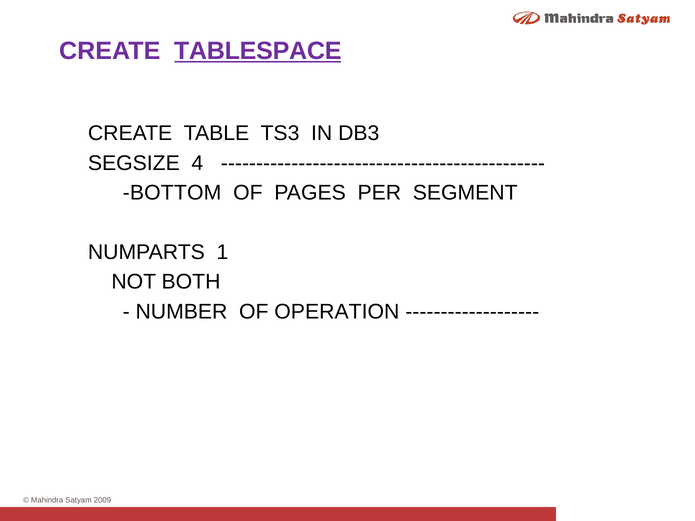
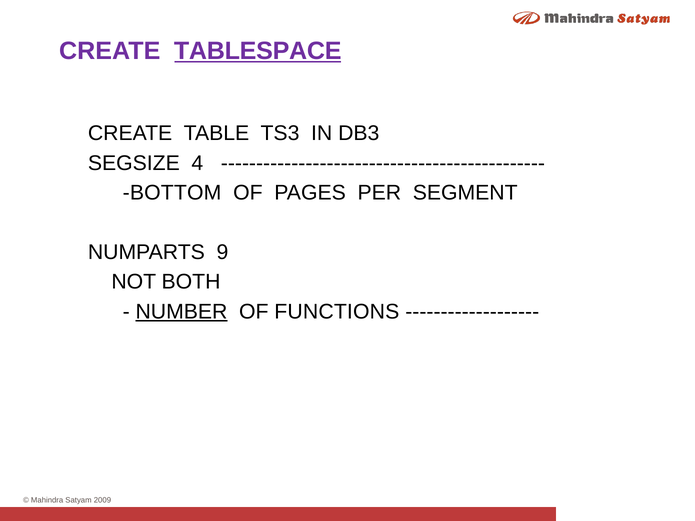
1: 1 -> 9 (222, 252)
NUMBER underline: none -> present (181, 312)
OPERATION: OPERATION -> FUNCTIONS (337, 312)
